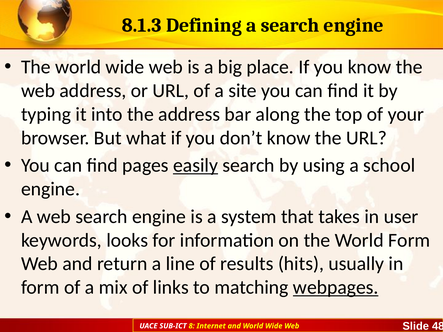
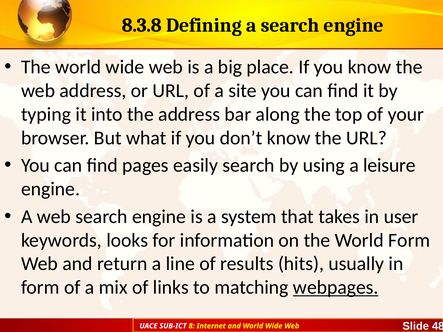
8.1.3: 8.1.3 -> 8.3.8 (142, 25)
easily underline: present -> none (196, 166)
school: school -> leisure (389, 166)
